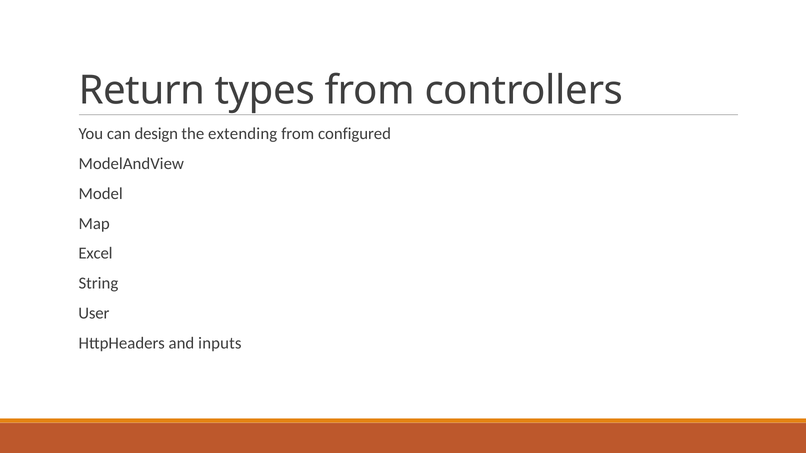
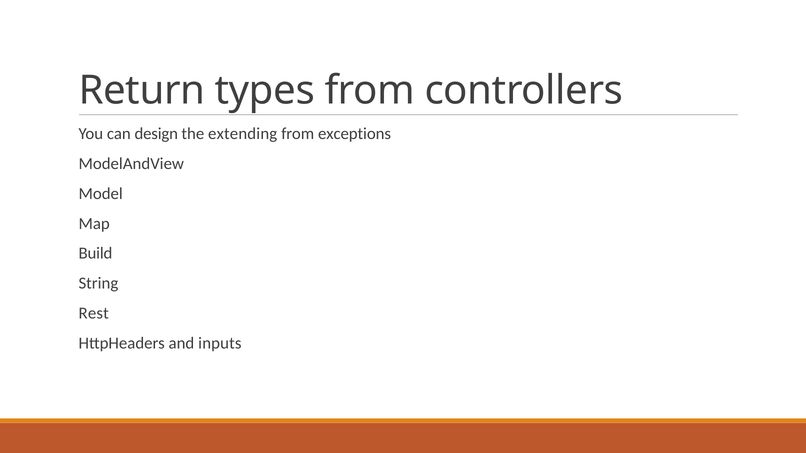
configured: configured -> exceptions (355, 134)
Excel: Excel -> Build (95, 254)
User: User -> Rest (94, 313)
